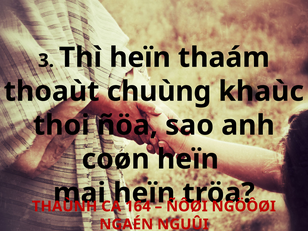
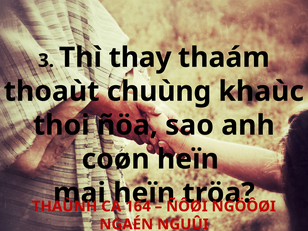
Thì heïn: heïn -> thay (140, 58)
